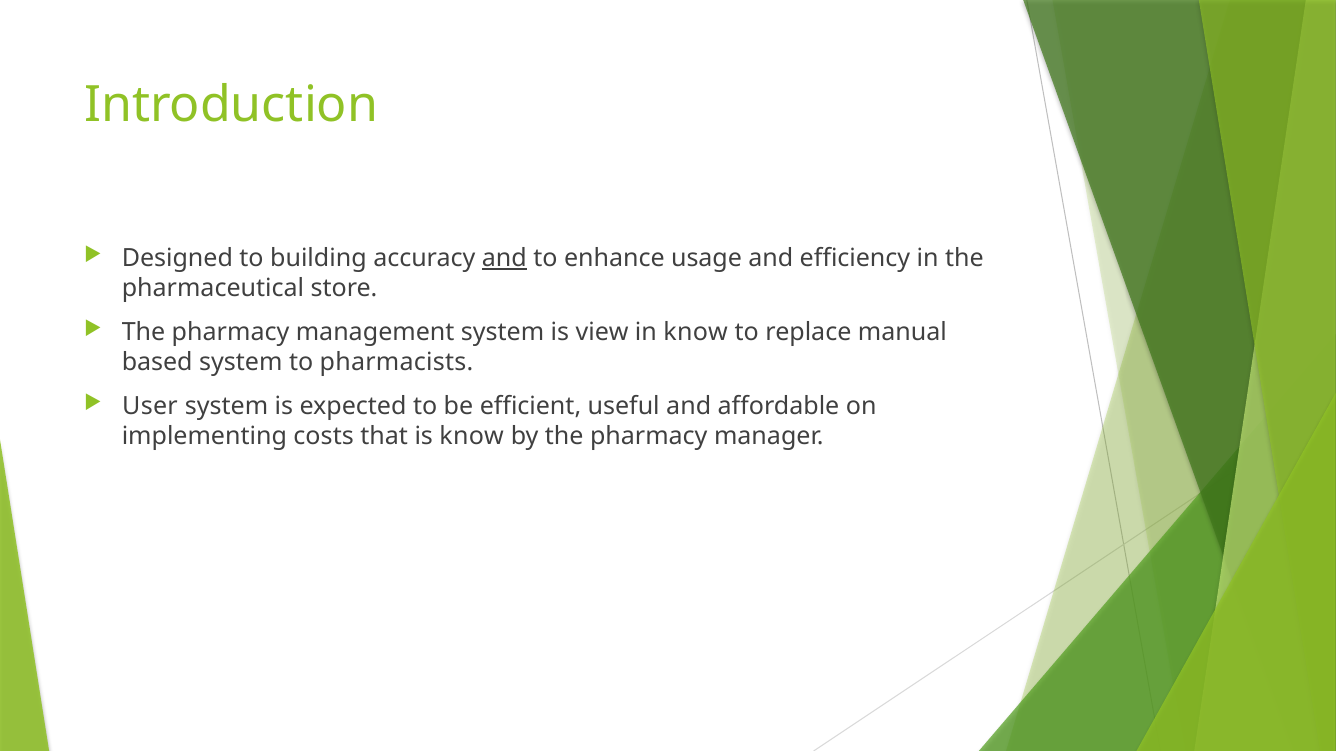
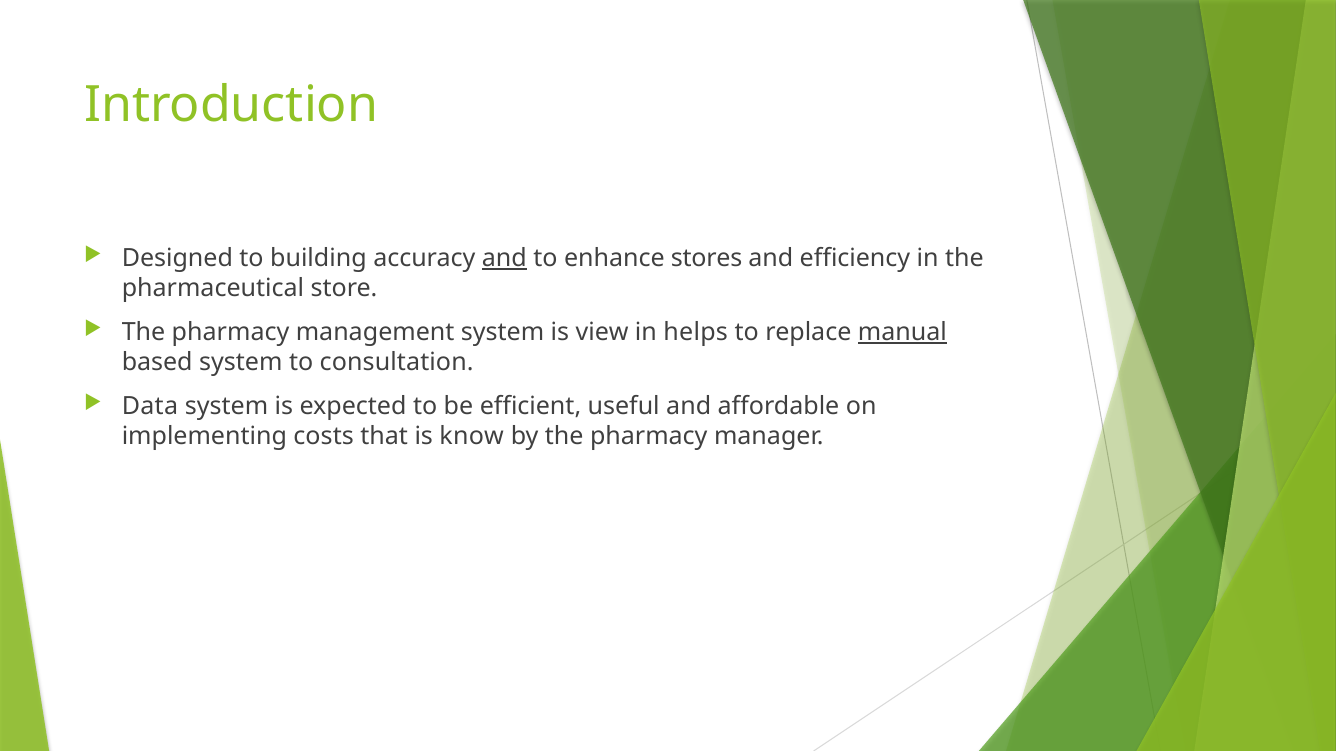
usage: usage -> stores (707, 259)
in know: know -> helps (696, 333)
manual underline: none -> present (902, 333)
pharmacists: pharmacists -> consultation (397, 363)
User: User -> Data (150, 407)
